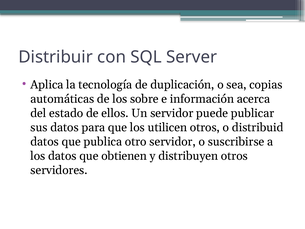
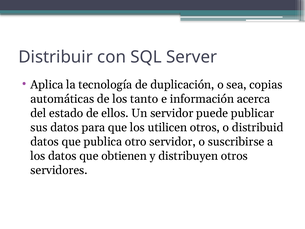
sobre: sobre -> tanto (144, 99)
